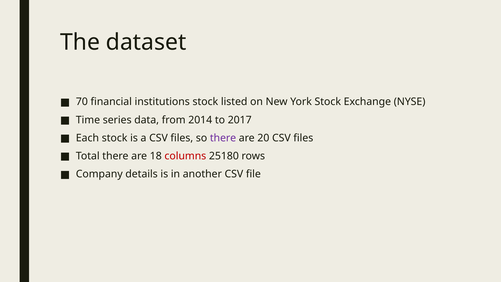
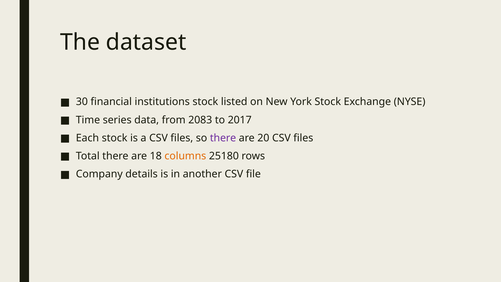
70: 70 -> 30 (82, 102)
2014: 2014 -> 2083 (200, 120)
columns colour: red -> orange (185, 156)
